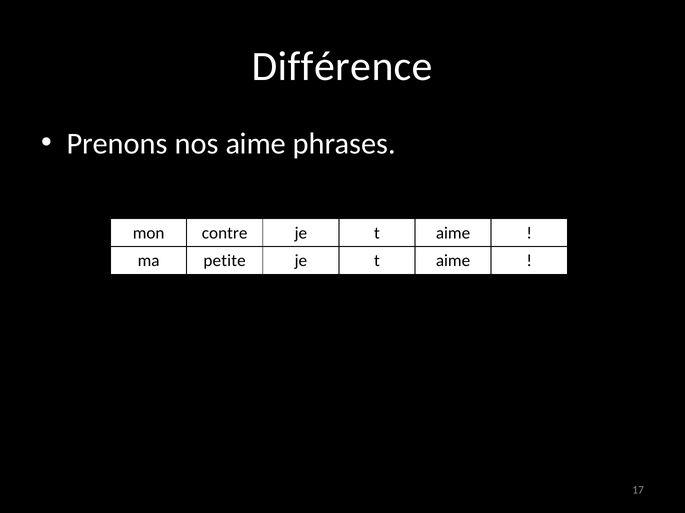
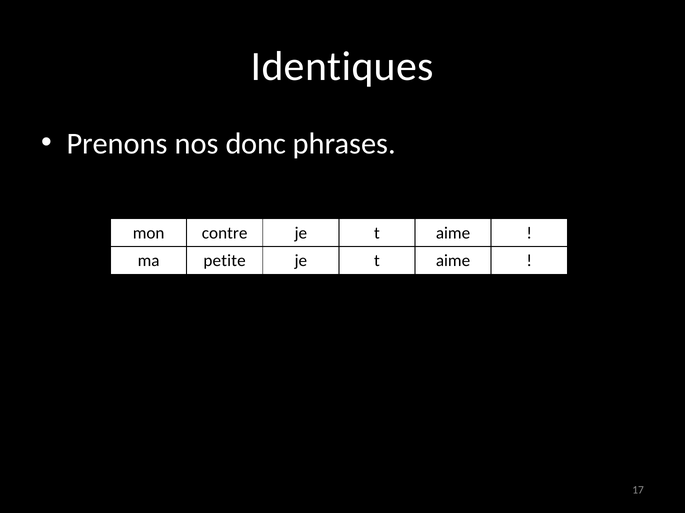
Différence: Différence -> Identiques (342, 66)
nos aime: aime -> donc (256, 144)
